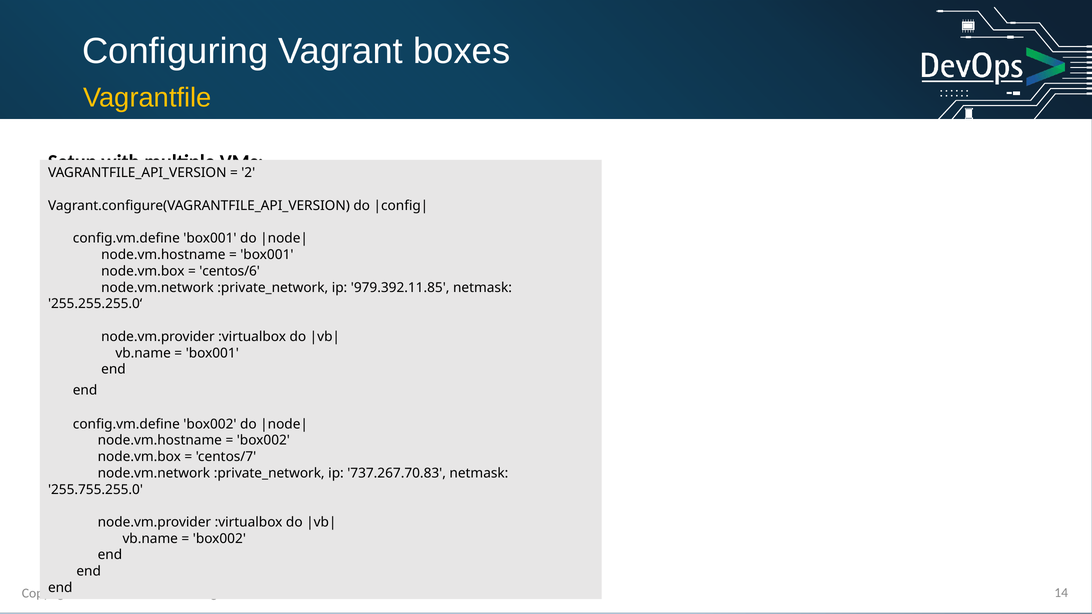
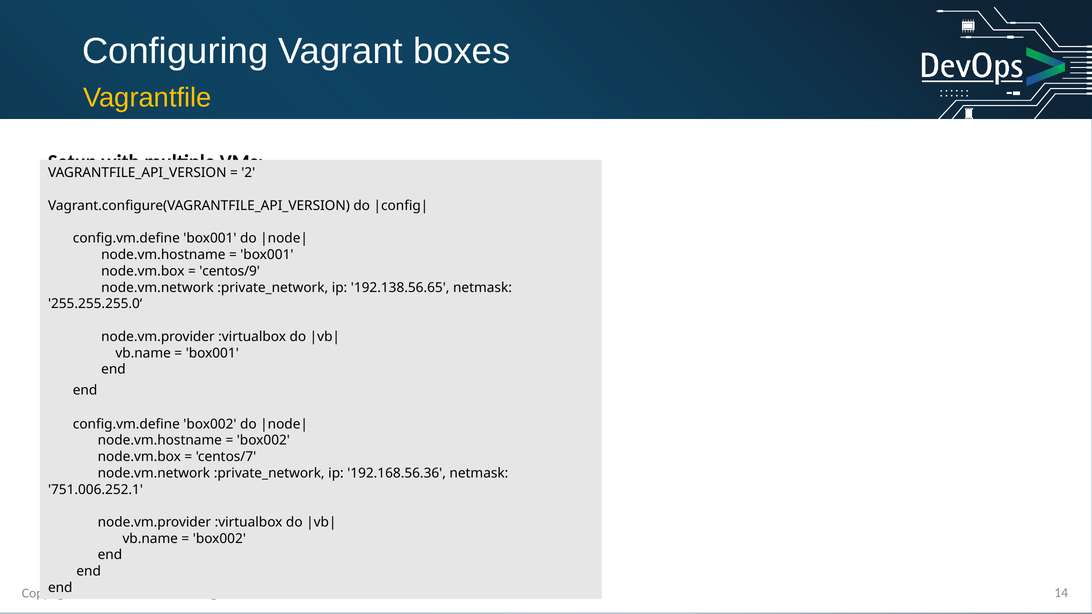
centos/6: centos/6 -> centos/9 (230, 271)
979.392.11.85: 979.392.11.85 -> 192.138.56.65 (400, 288)
737.267.70.83: 737.267.70.83 -> 192.168.56.36 (397, 473)
255.755.255.0: 255.755.255.0 -> 751.006.252.1 (95, 490)
